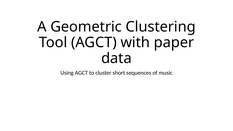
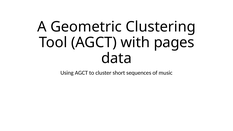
paper: paper -> pages (174, 43)
